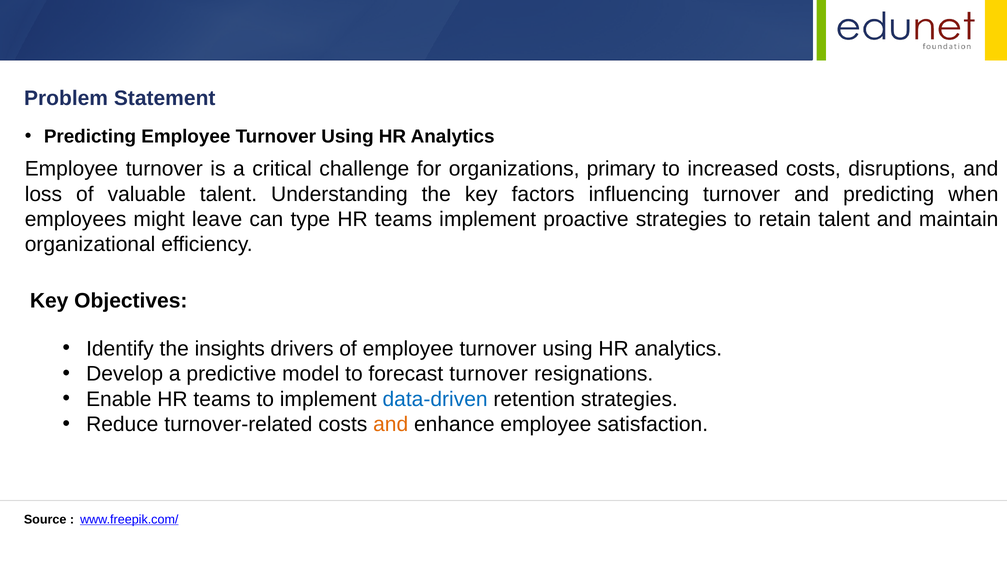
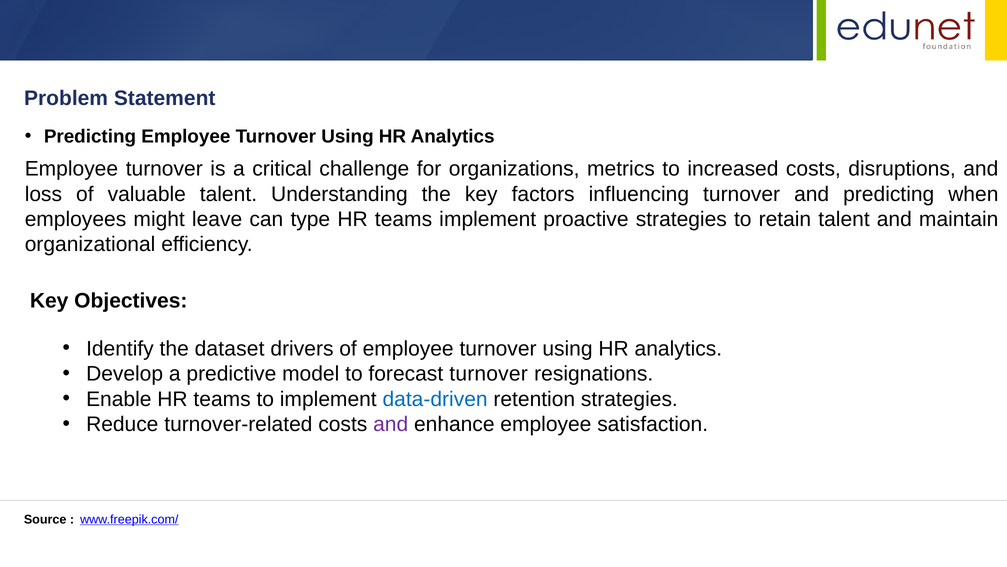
primary: primary -> metrics (621, 169)
insights: insights -> dataset (230, 348)
and colour: orange -> purple (391, 424)
